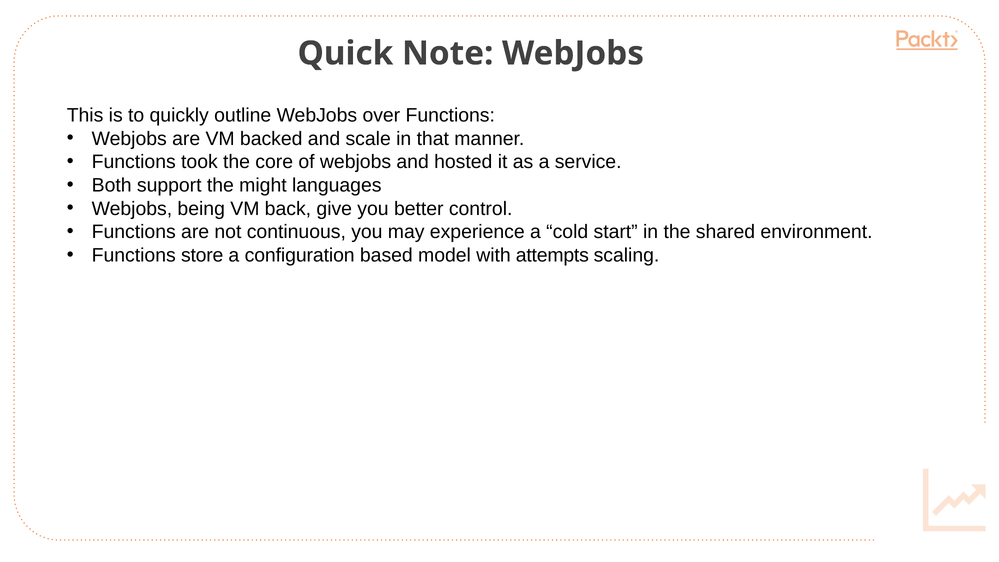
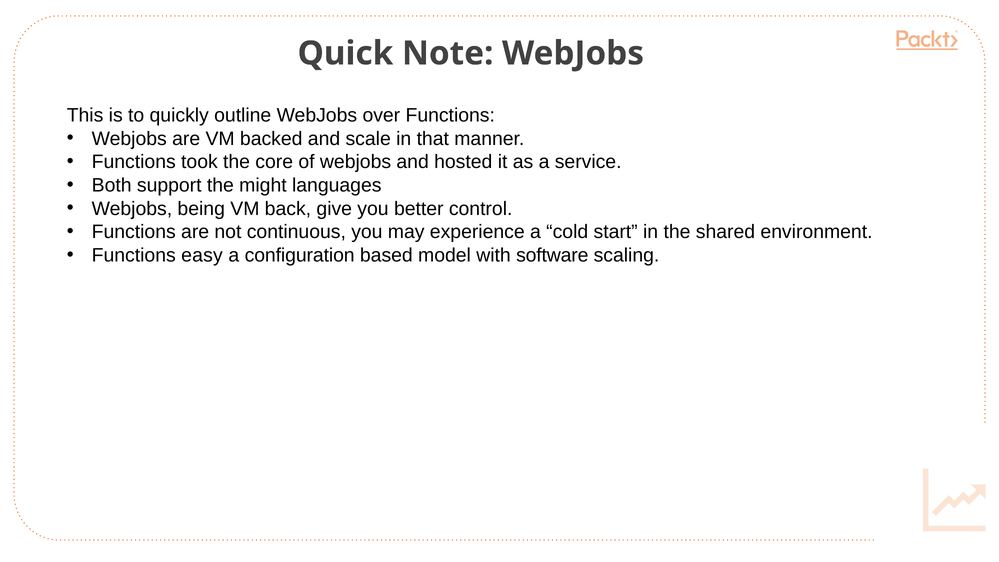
store: store -> easy (202, 255)
attempts: attempts -> software (552, 255)
